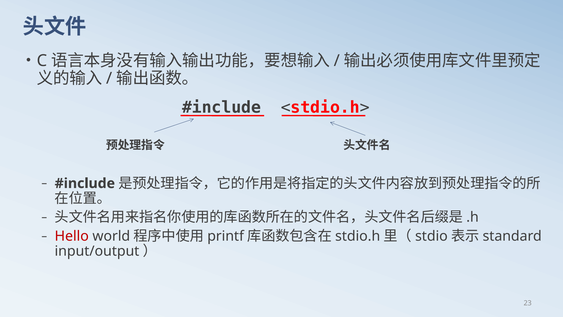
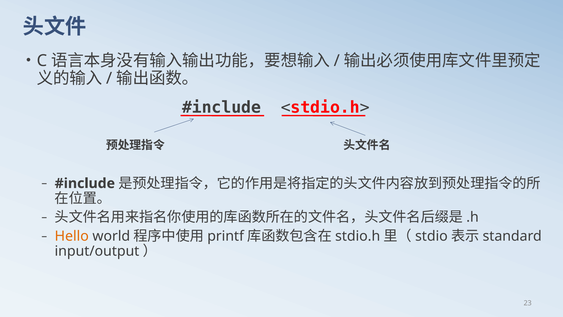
Hello colour: red -> orange (72, 236)
